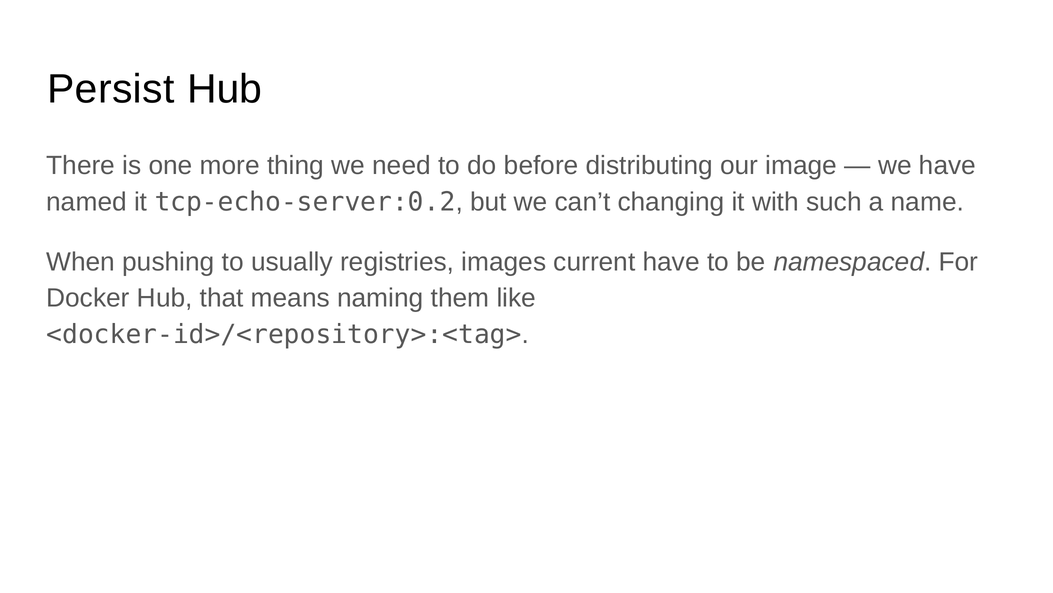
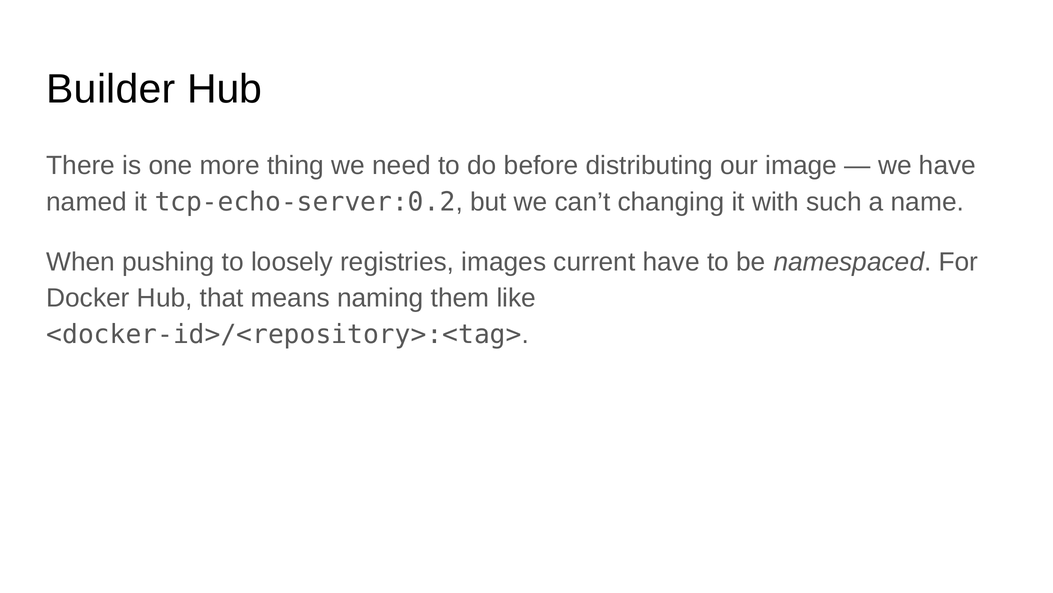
Persist: Persist -> Builder (111, 89)
usually: usually -> loosely (292, 262)
